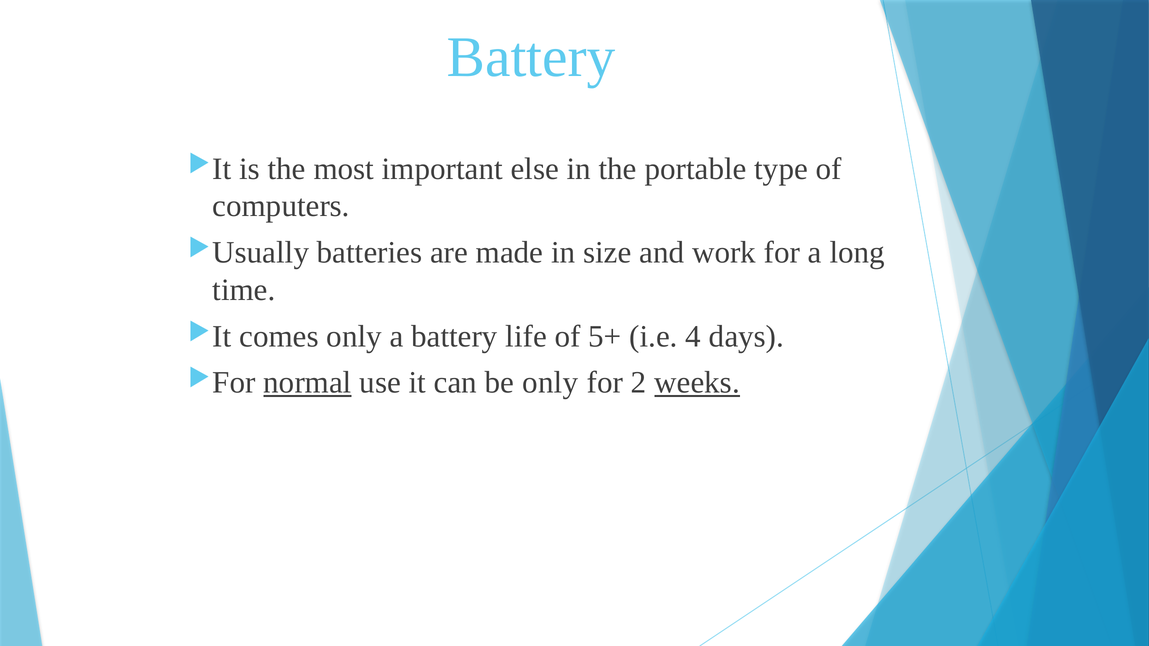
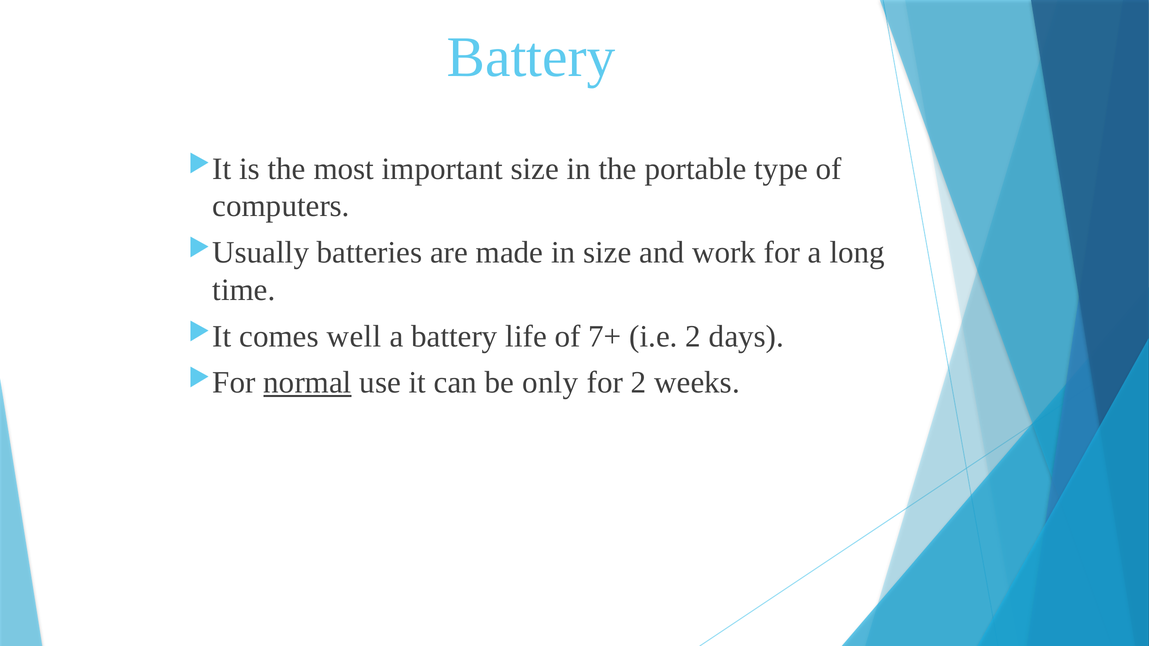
important else: else -> size (535, 169)
comes only: only -> well (354, 336)
5+: 5+ -> 7+ (605, 336)
i.e 4: 4 -> 2 (693, 336)
weeks underline: present -> none (697, 383)
